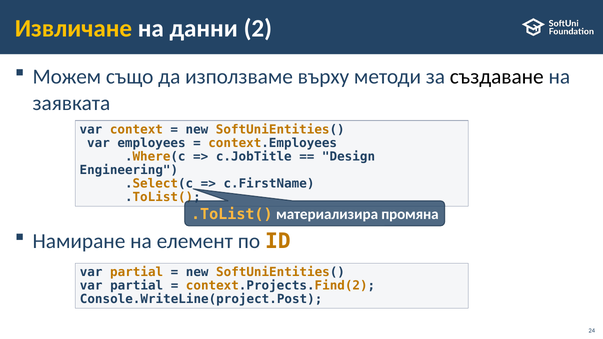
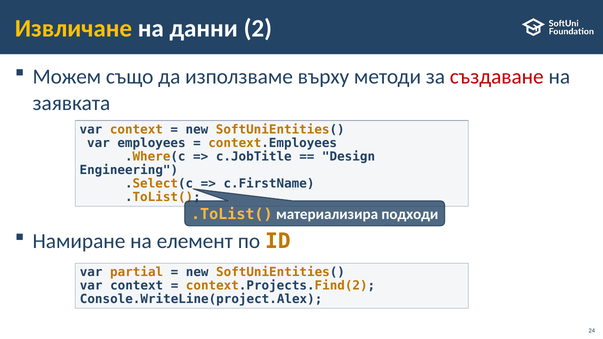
създаване colour: black -> red (497, 77)
промяна: промяна -> подходи (410, 215)
partial: partial -> context (137, 286)
Console.WriteLine(project.Post: Console.WriteLine(project.Post -> Console.WriteLine(project.Alex (201, 299)
